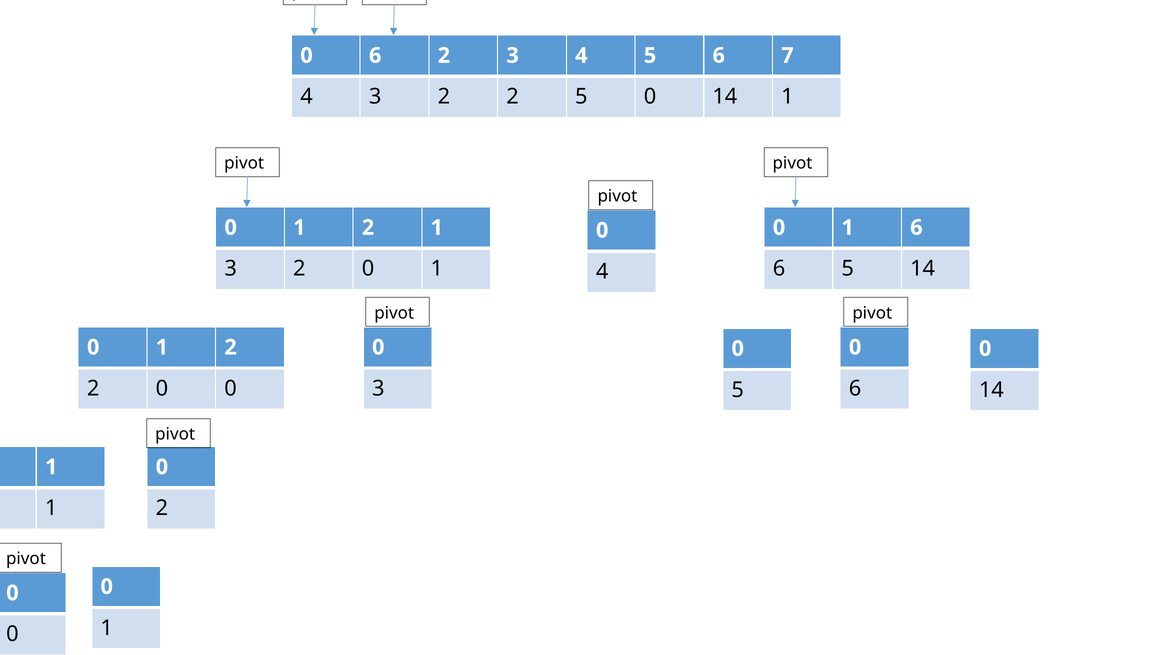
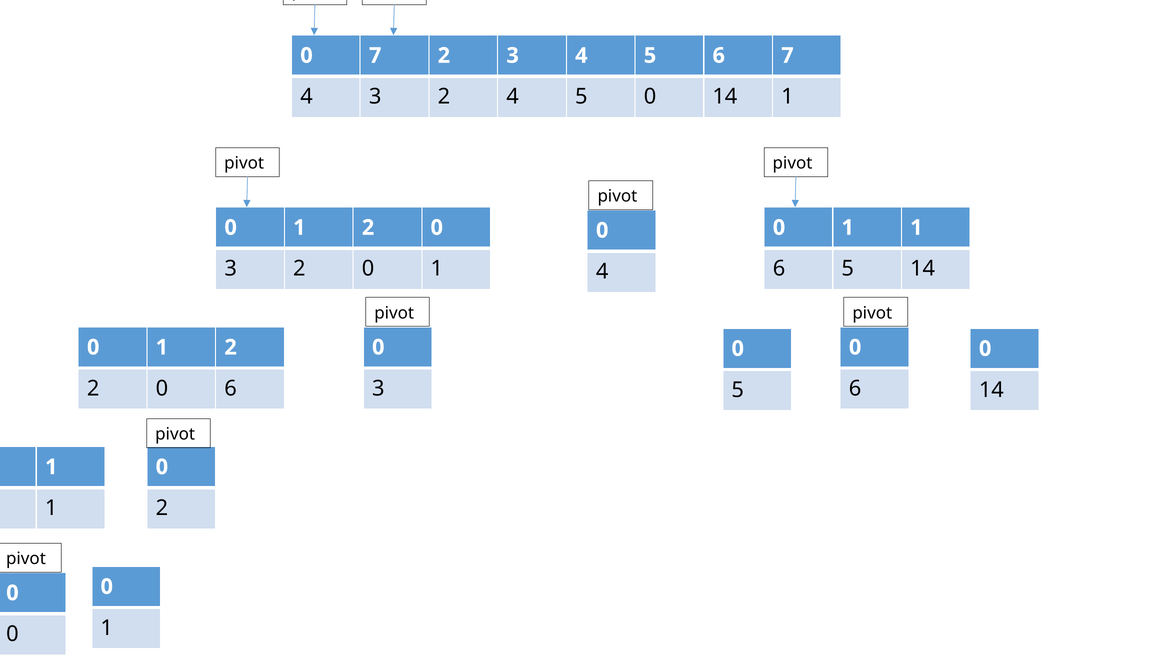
6: 6 -> 7 (375, 56)
3 2 2: 2 -> 4 (513, 97)
1 2 1: 1 -> 0 (437, 228)
1 6: 6 -> 1 (916, 228)
2 0 0: 0 -> 6 (231, 388)
